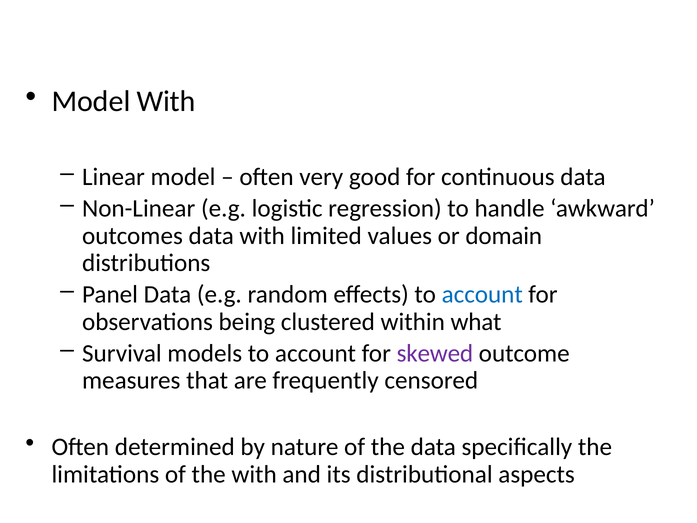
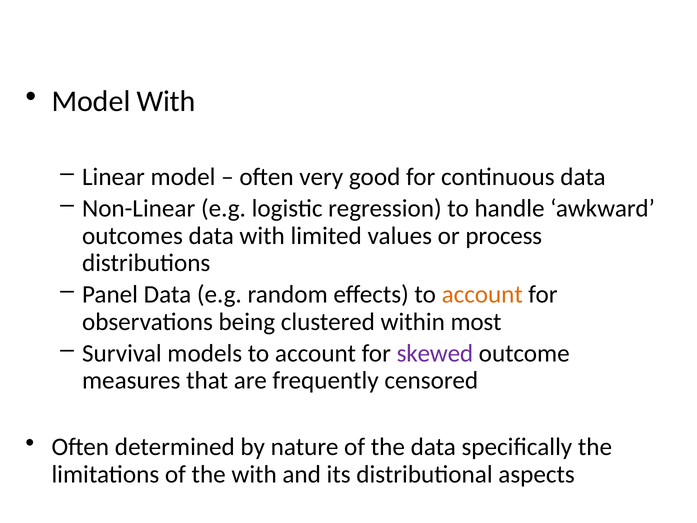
domain: domain -> process (504, 236)
account colour: blue -> orange (482, 294)
what: what -> most (476, 322)
